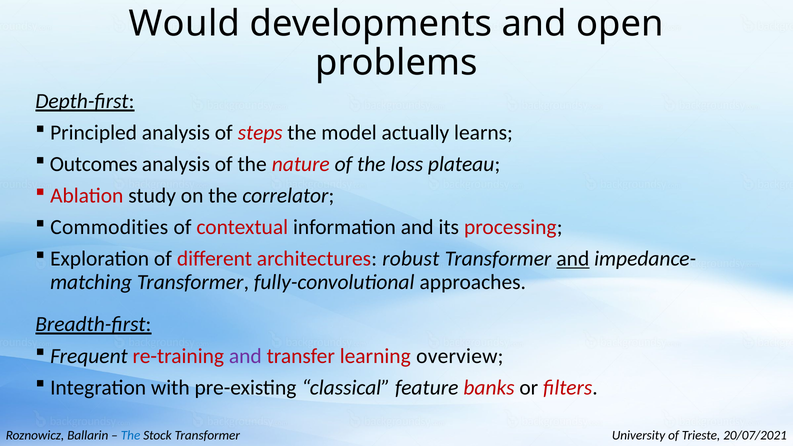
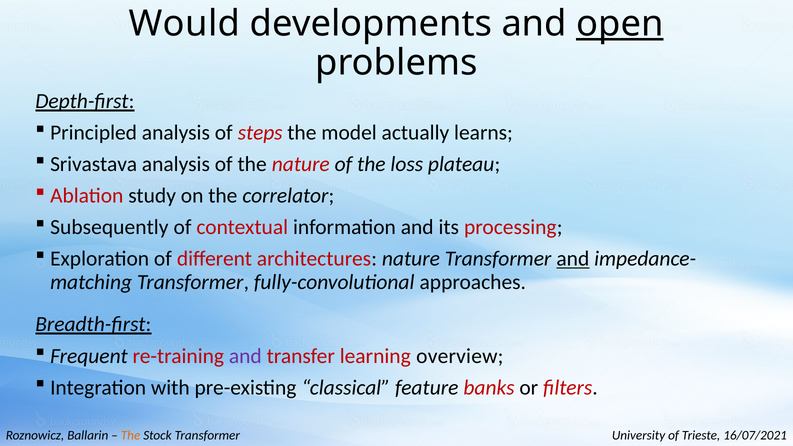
open underline: none -> present (620, 24)
Outcomes: Outcomes -> Srivastava (94, 164)
Commodities: Commodities -> Subsequently (109, 227)
architectures robust: robust -> nature (411, 259)
The colour: blue -> orange (131, 435)
20/07/2021: 20/07/2021 -> 16/07/2021 (755, 435)
